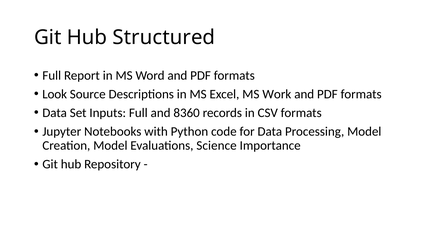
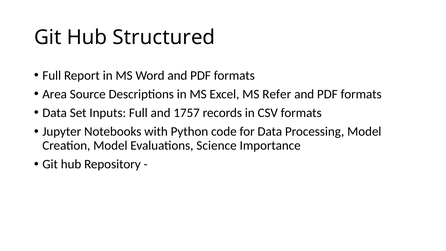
Look: Look -> Area (55, 94)
Work: Work -> Refer (277, 94)
8360: 8360 -> 1757 (187, 113)
